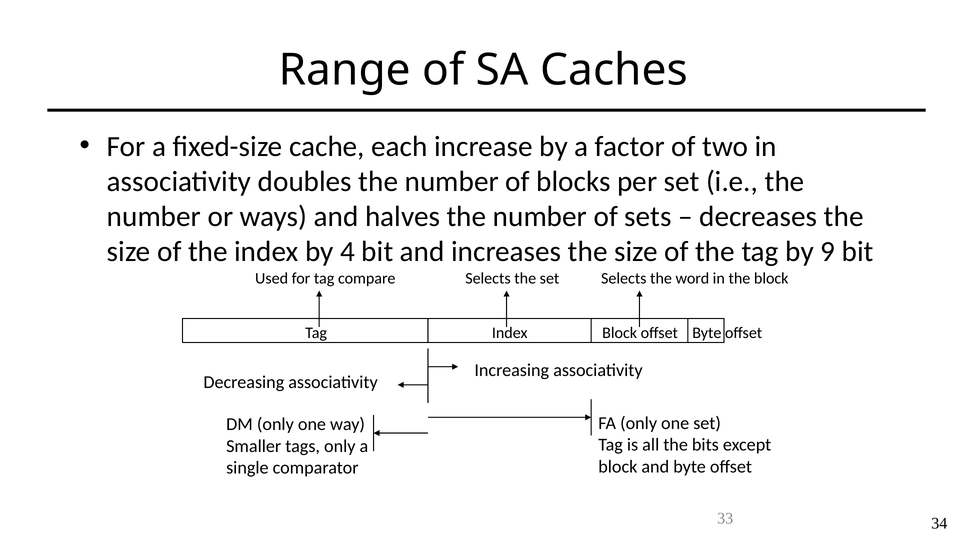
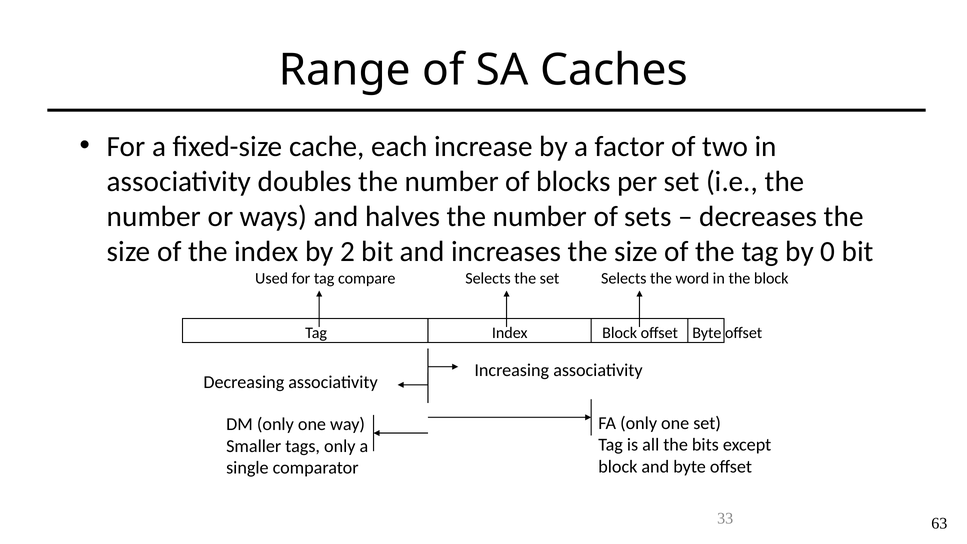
4: 4 -> 2 (348, 252)
9: 9 -> 0 (828, 252)
34: 34 -> 63 (939, 523)
